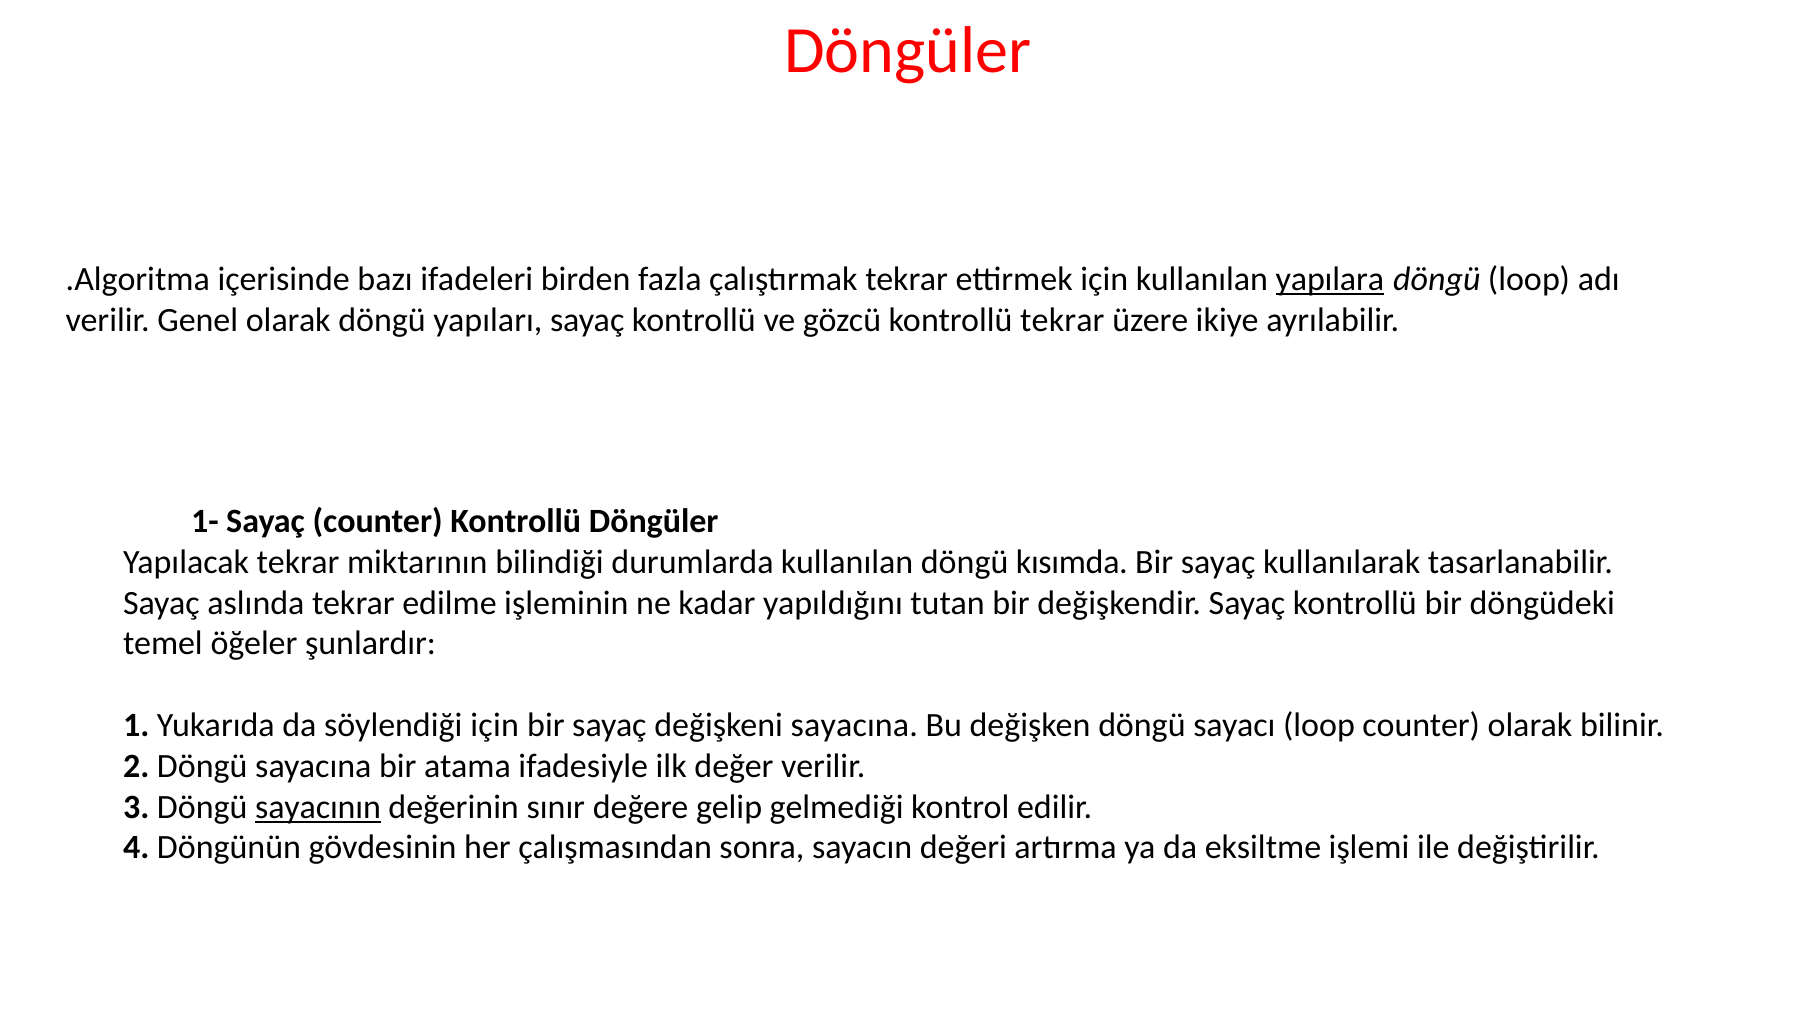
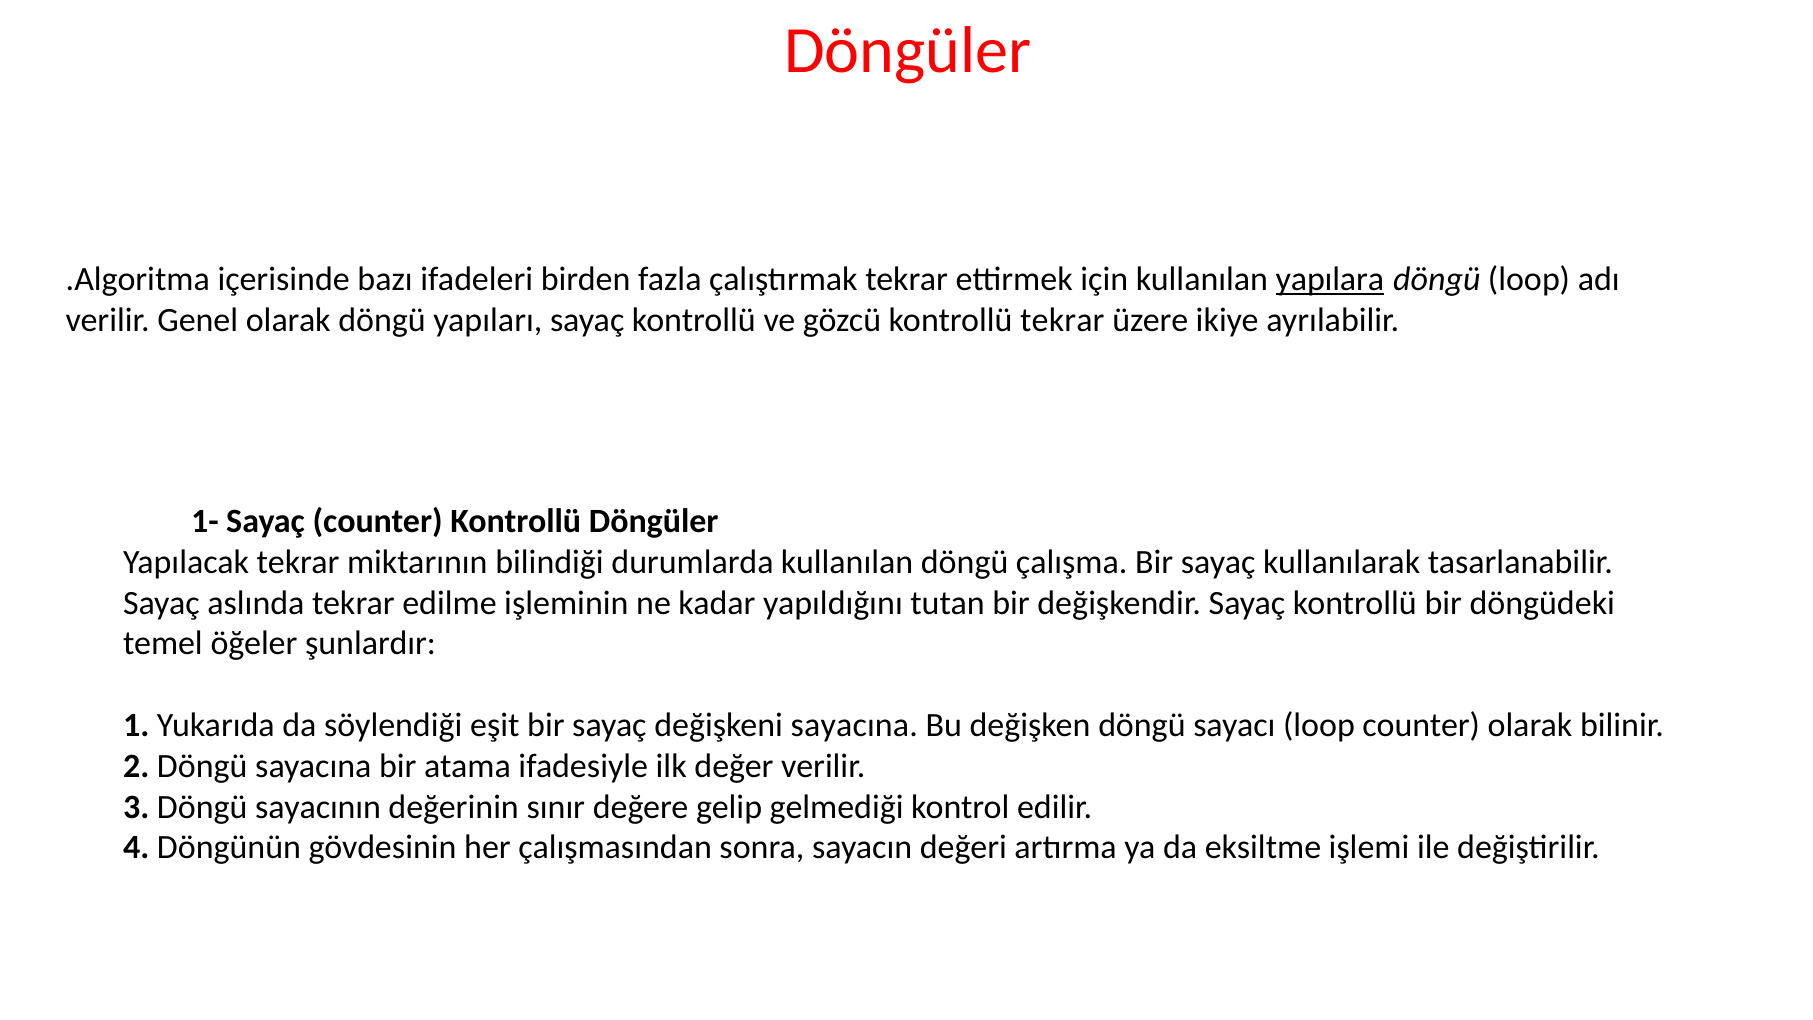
kısımda: kısımda -> çalışma (1072, 562)
söylendiği için: için -> eşit (495, 725)
sayacının underline: present -> none (318, 807)
